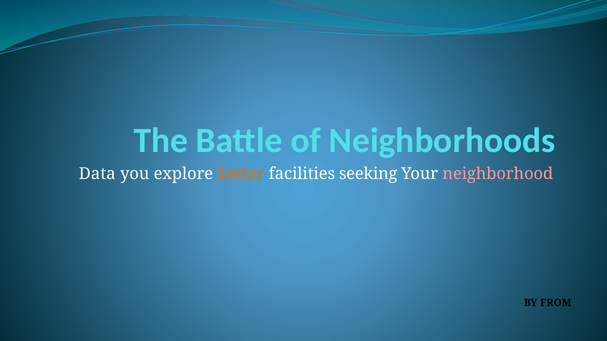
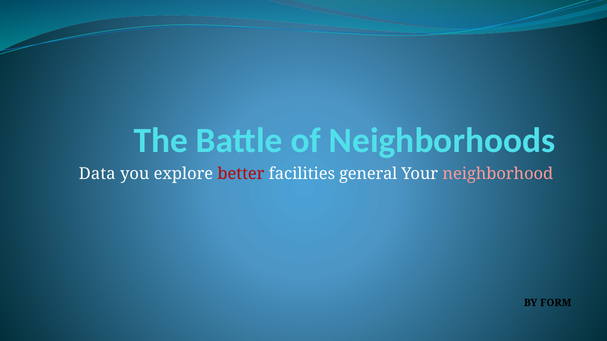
better colour: orange -> red (241, 174)
seeking: seeking -> general (368, 174)
FROM: FROM -> FORM (556, 303)
